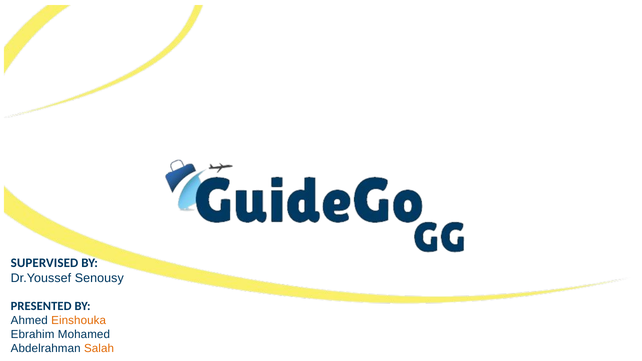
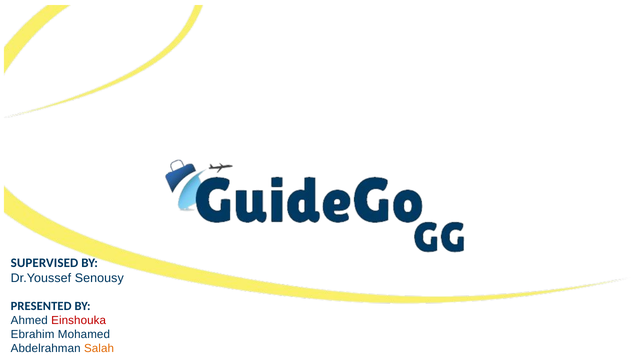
Einshouka colour: orange -> red (79, 320)
